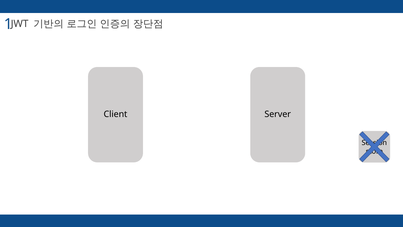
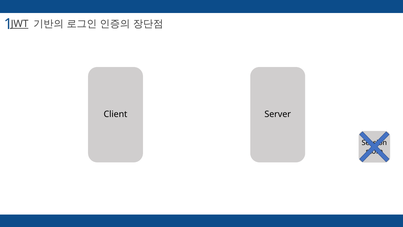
JWT underline: none -> present (20, 24)
